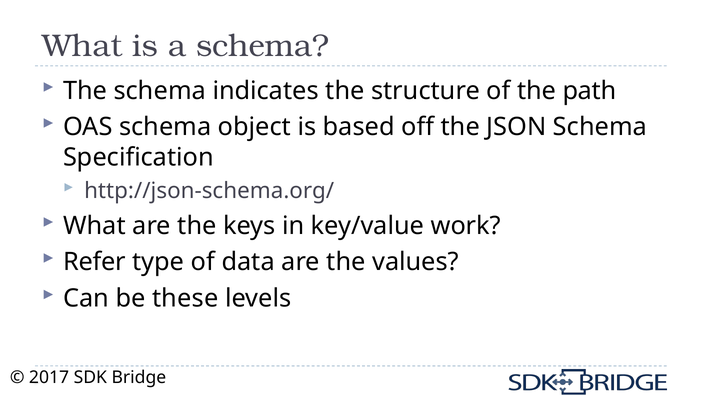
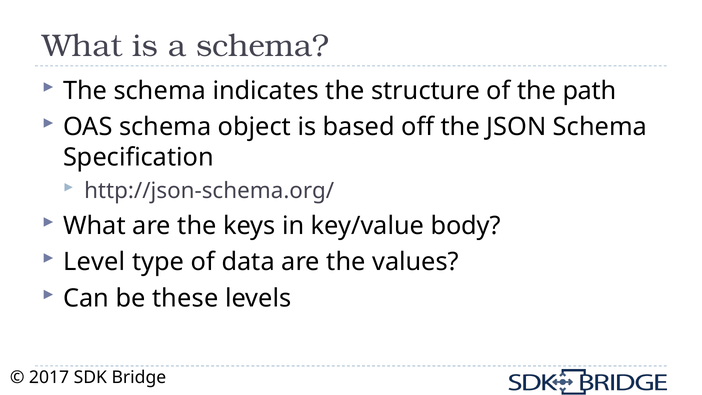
work: work -> body (466, 226)
Refer: Refer -> Level (94, 262)
